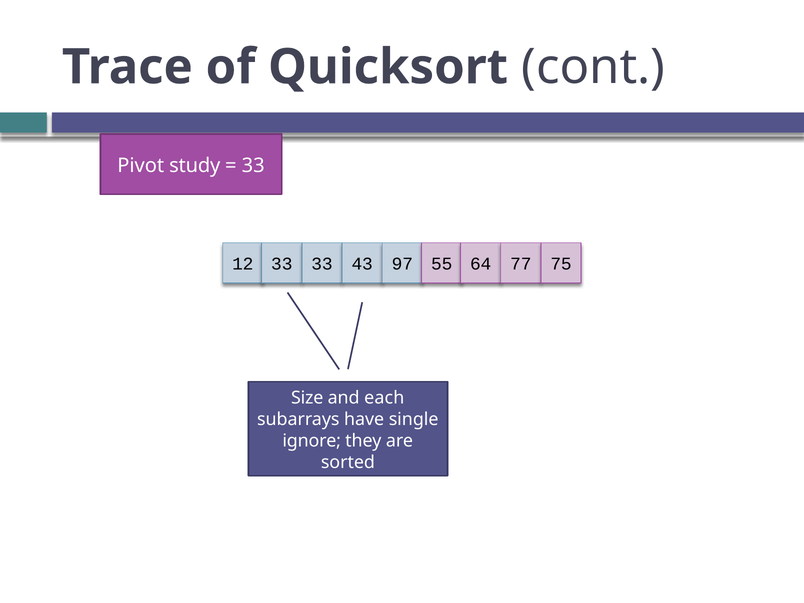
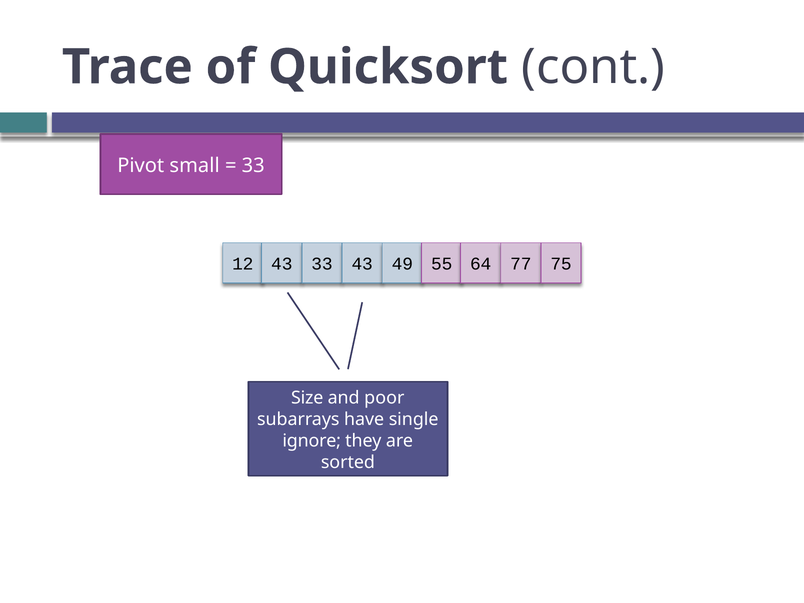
study: study -> small (195, 166)
12 33: 33 -> 43 (282, 264)
97: 97 -> 49 (402, 264)
each: each -> poor (384, 398)
